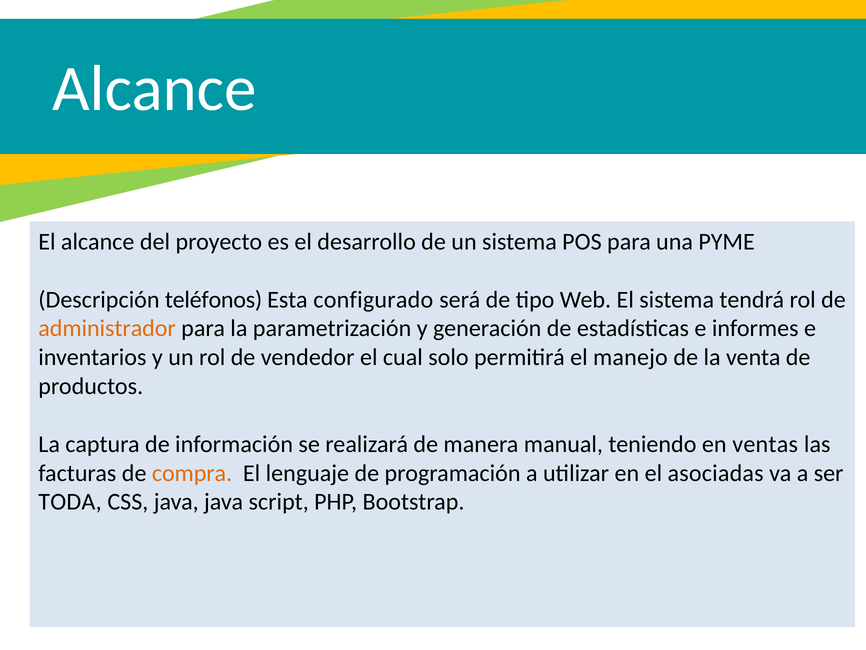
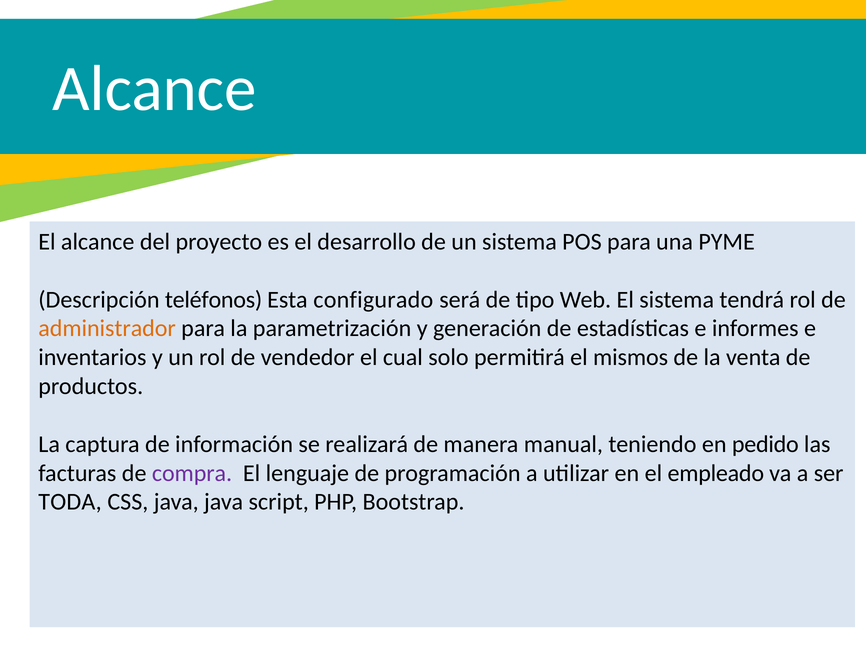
manejo: manejo -> mismos (631, 357)
ventas: ventas -> pedido (765, 444)
compra colour: orange -> purple (192, 473)
asociadas: asociadas -> empleado (716, 473)
